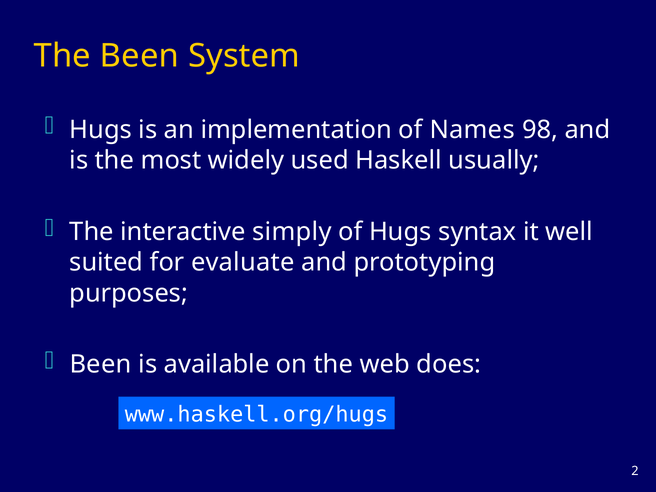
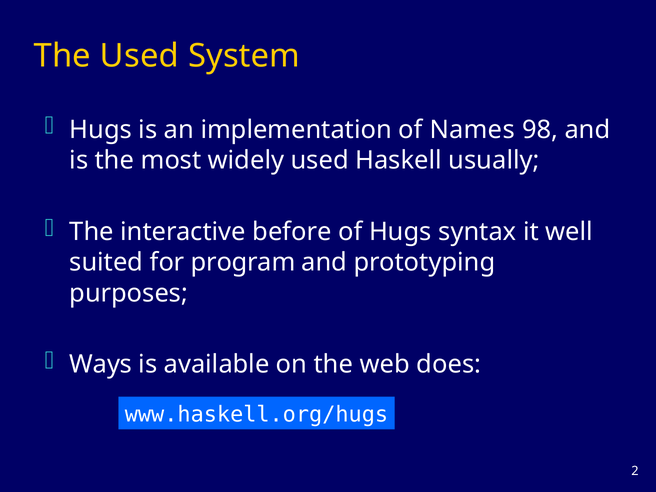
The Been: Been -> Used (139, 56)
simply: simply -> before (292, 232)
evaluate: evaluate -> program (243, 262)
Been: Been -> Ways (101, 365)
